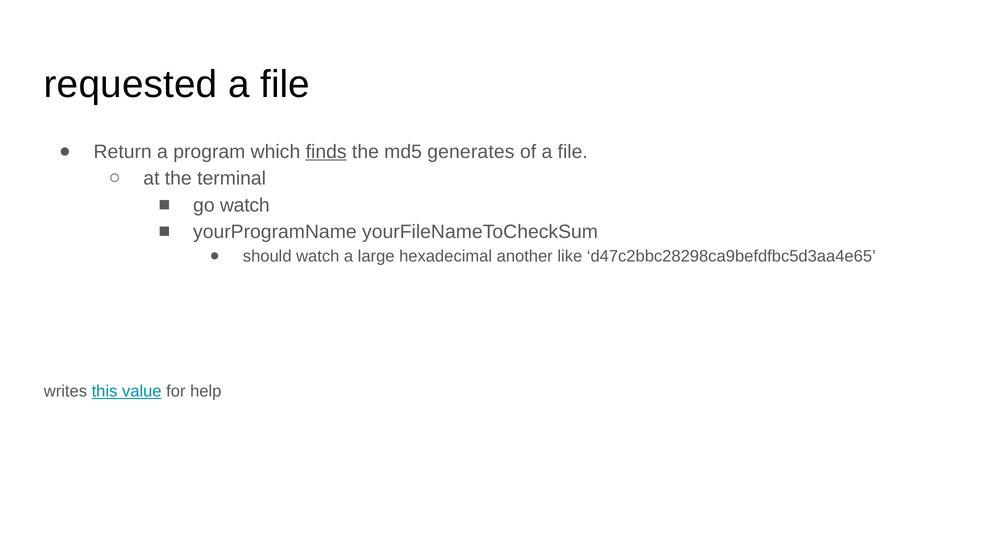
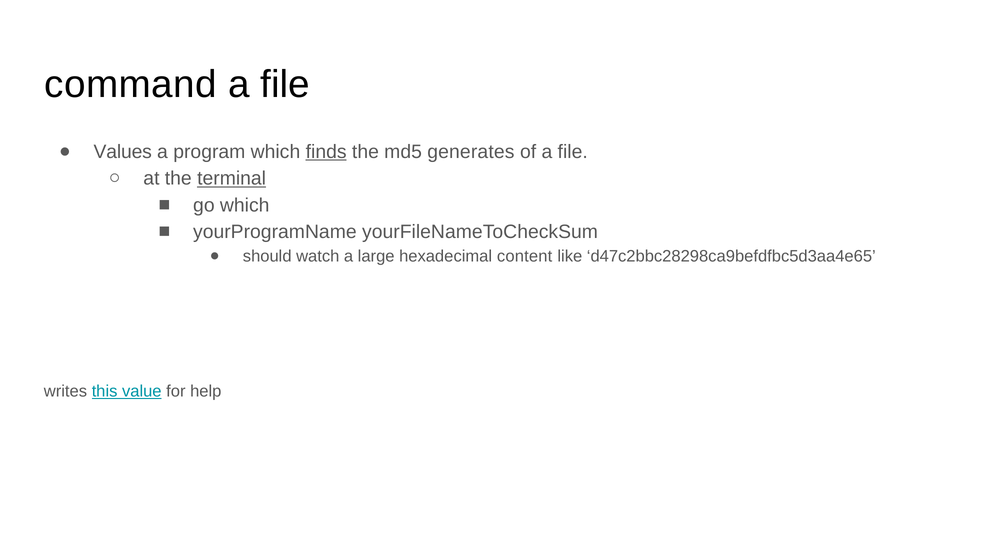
requested: requested -> command (131, 84)
Return: Return -> Values (123, 152)
terminal underline: none -> present (232, 178)
go watch: watch -> which (245, 205)
another: another -> content (525, 256)
